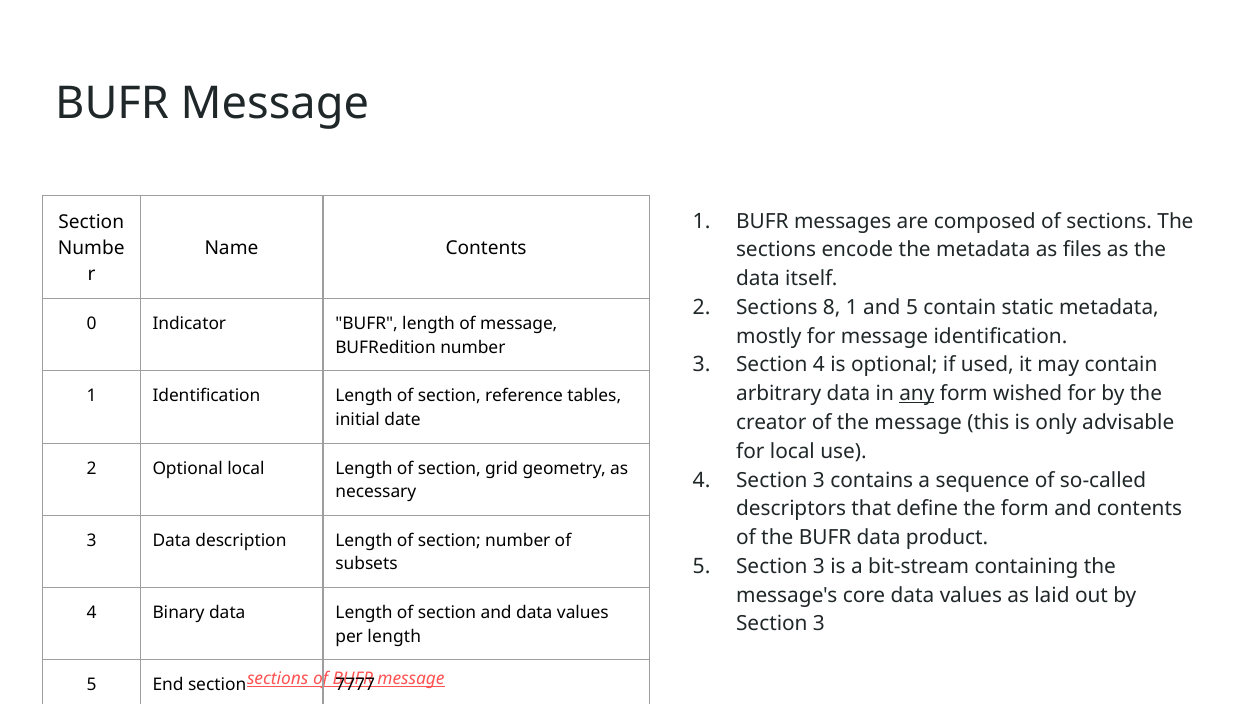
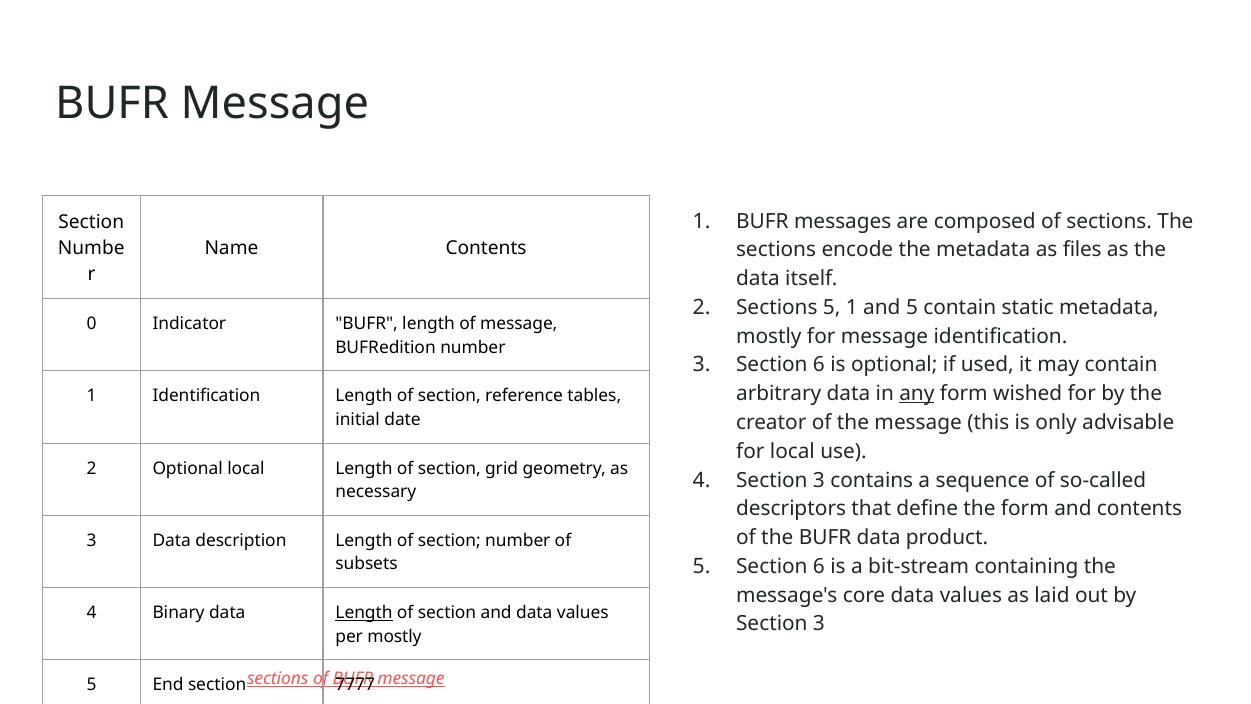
Sections 8: 8 -> 5 (832, 307)
3 Section 4: 4 -> 6 (819, 365)
5 Section 3: 3 -> 6 (819, 566)
Length underline: none -> present (364, 613)
per length: length -> mostly (394, 636)
